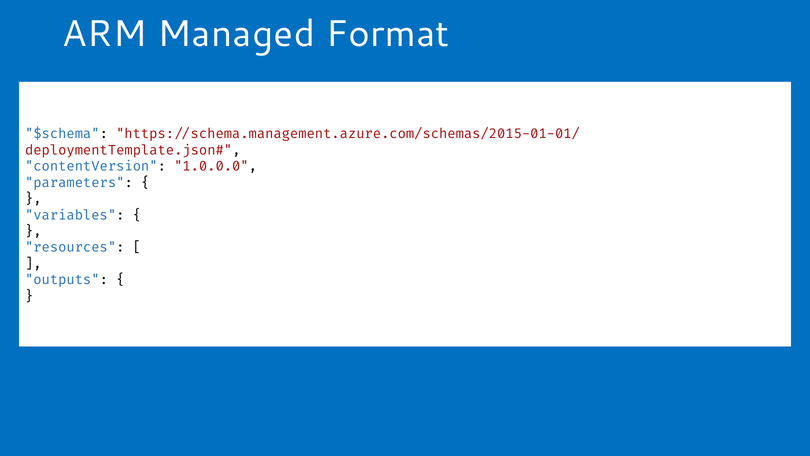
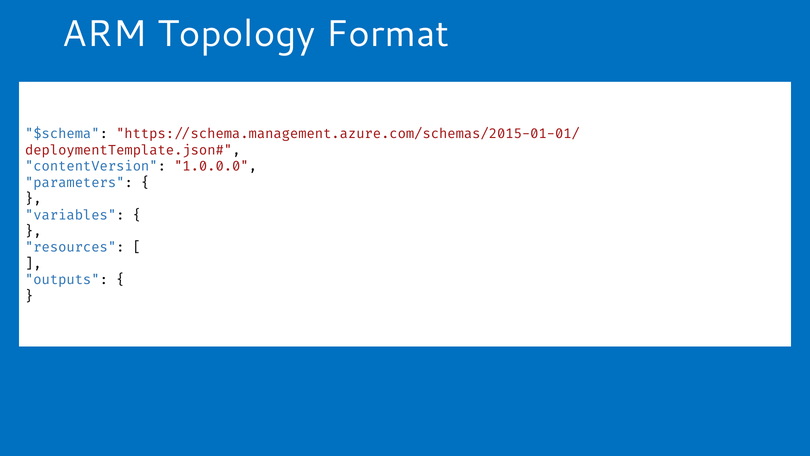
Managed: Managed -> Topology (236, 34)
